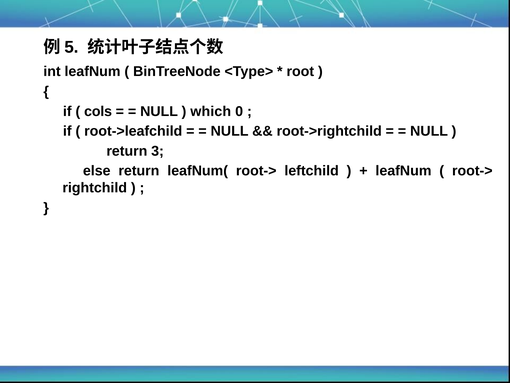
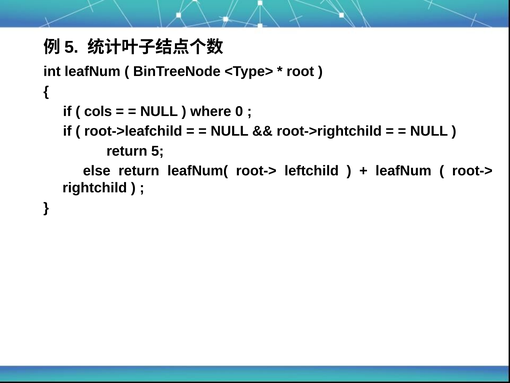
which: which -> where (211, 111)
3: 3 -> 5 (158, 151)
